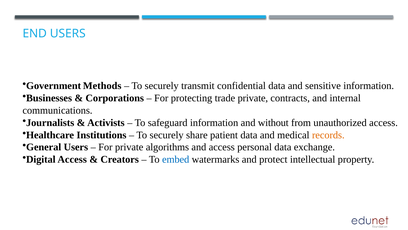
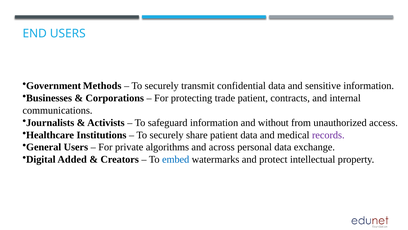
trade private: private -> patient (253, 98)
records colour: orange -> purple (328, 135)
and access: access -> across (222, 147)
Digital Access: Access -> Added (72, 159)
